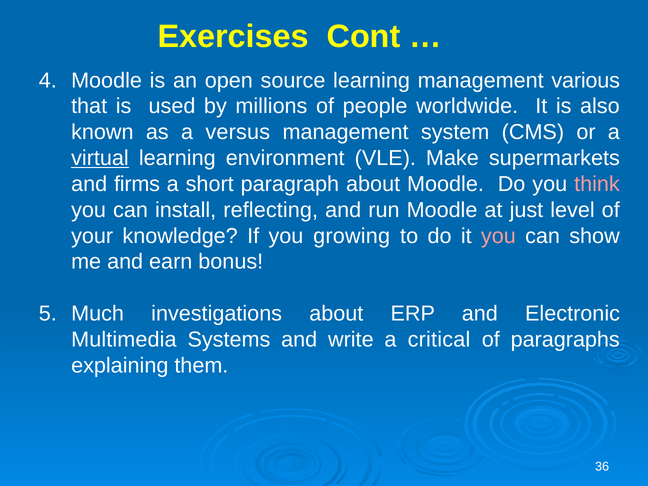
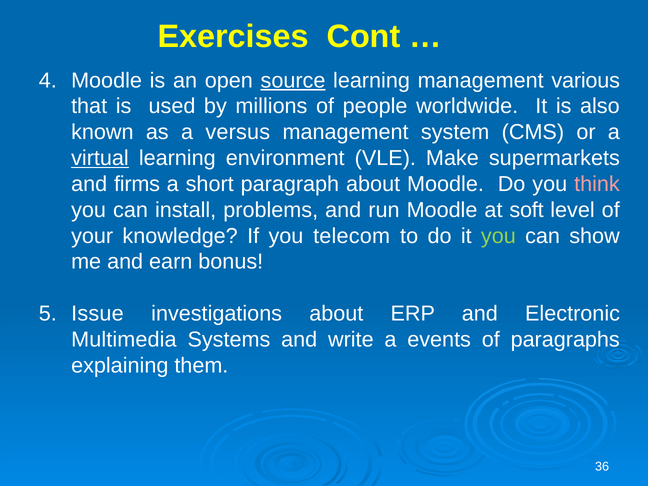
source underline: none -> present (293, 80)
reflecting: reflecting -> problems (271, 210)
just: just -> soft (527, 210)
growing: growing -> telecom (352, 236)
you colour: pink -> light green (498, 236)
Much: Much -> Issue (97, 314)
critical: critical -> events (439, 340)
